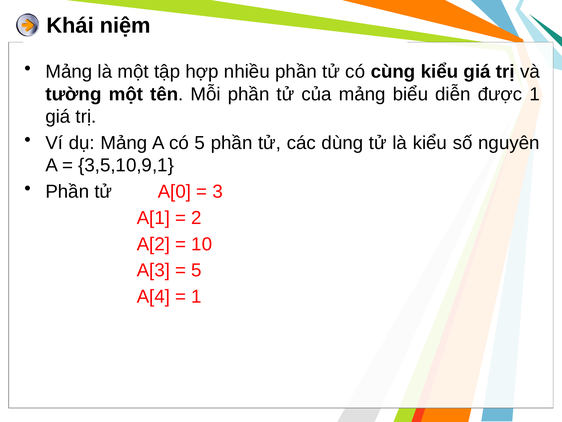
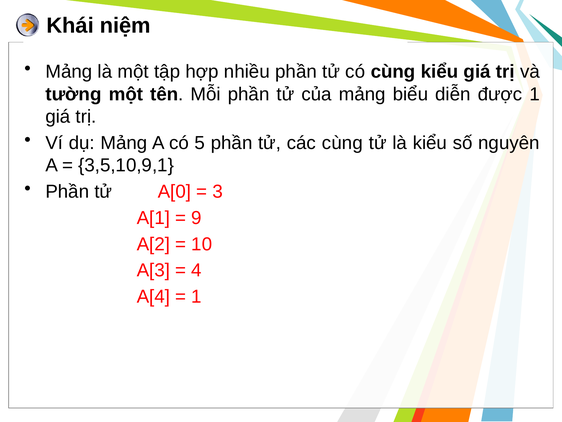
các dùng: dùng -> cùng (342, 143)
2: 2 -> 9 (197, 218)
5: 5 -> 4 (197, 270)
